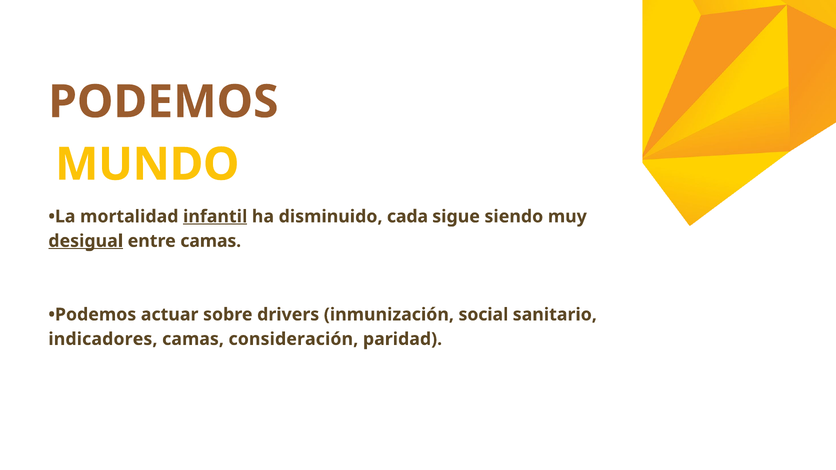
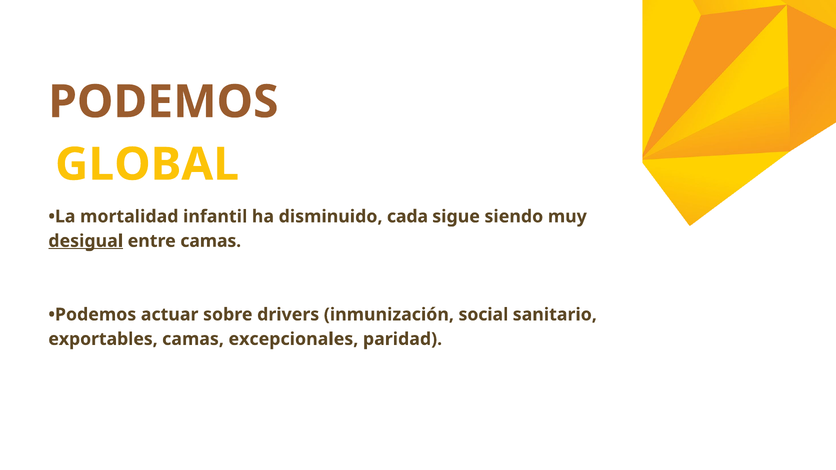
MUNDO: MUNDO -> GLOBAL (147, 165)
infantil underline: present -> none (215, 217)
indicadores: indicadores -> exportables (103, 339)
consideración: consideración -> excepcionales (293, 339)
